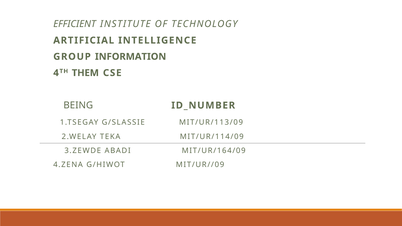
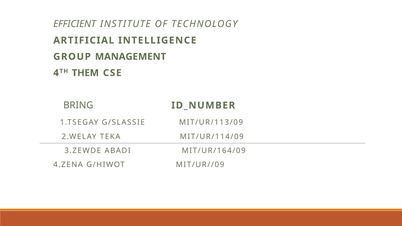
INFORMATION: INFORMATION -> MANAGEMENT (131, 57)
BEING: BEING -> BRING (78, 105)
